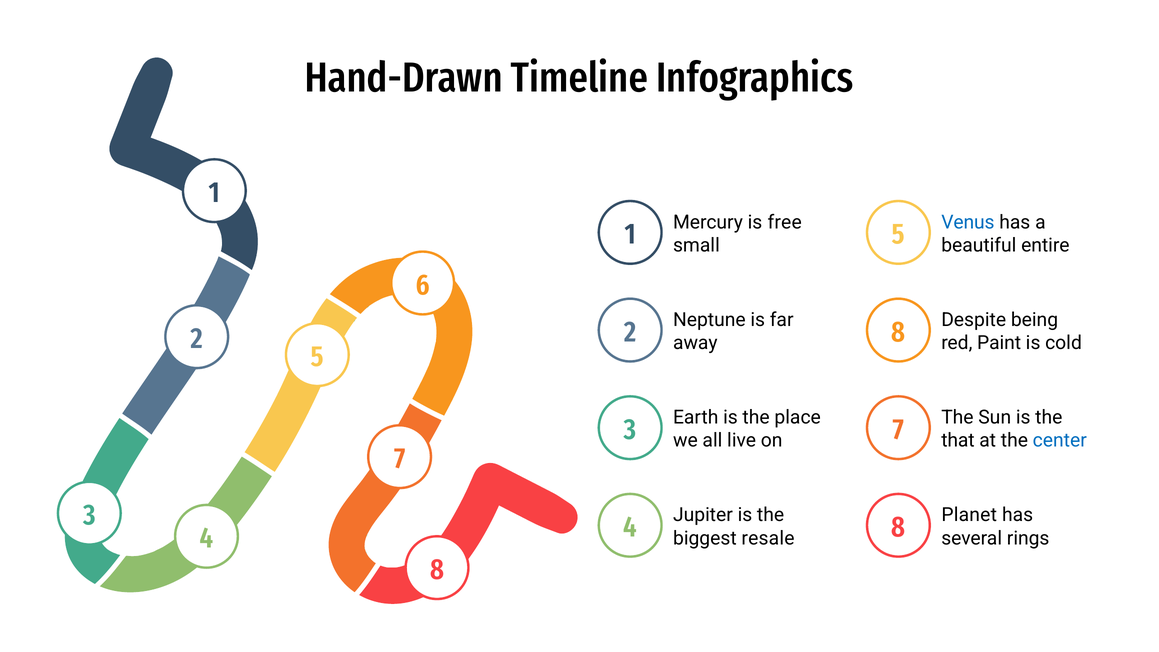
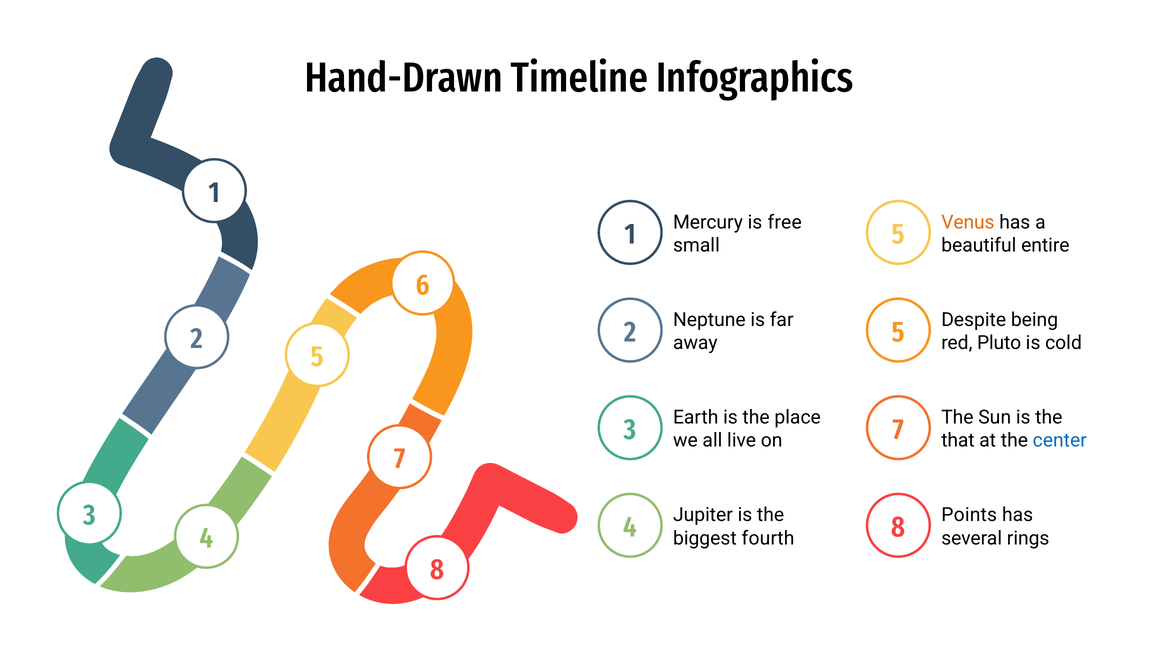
Venus colour: blue -> orange (968, 222)
away 8: 8 -> 5 (898, 332)
Paint: Paint -> Pluto (999, 343)
resale: resale -> fourth (768, 538)
Planet: Planet -> Points (969, 515)
